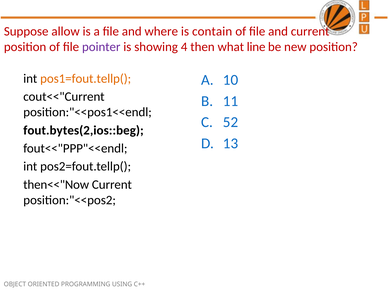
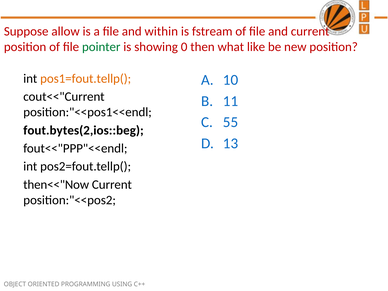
where: where -> within (161, 31)
contain: contain -> fstream (212, 31)
pointer colour: purple -> green (101, 47)
4: 4 -> 0 (184, 47)
line: line -> like (256, 47)
52: 52 -> 55 (231, 122)
